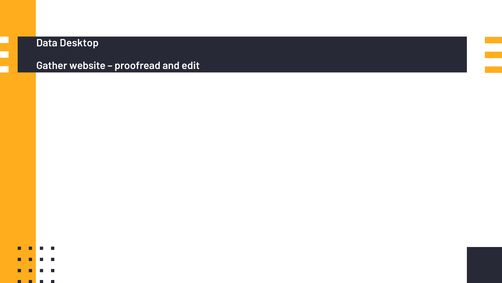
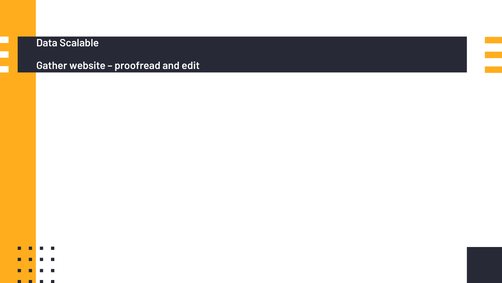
Desktop: Desktop -> Scalable (79, 43)
